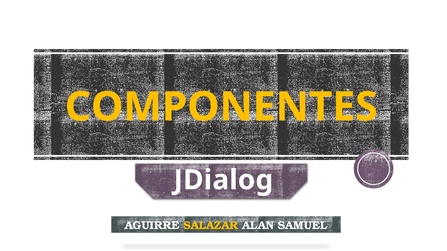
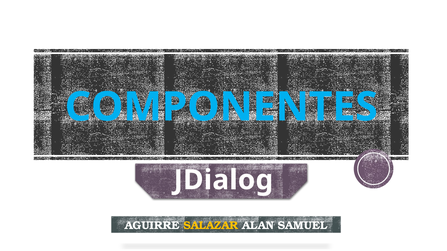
COMPONENTES colour: yellow -> light blue (221, 107)
